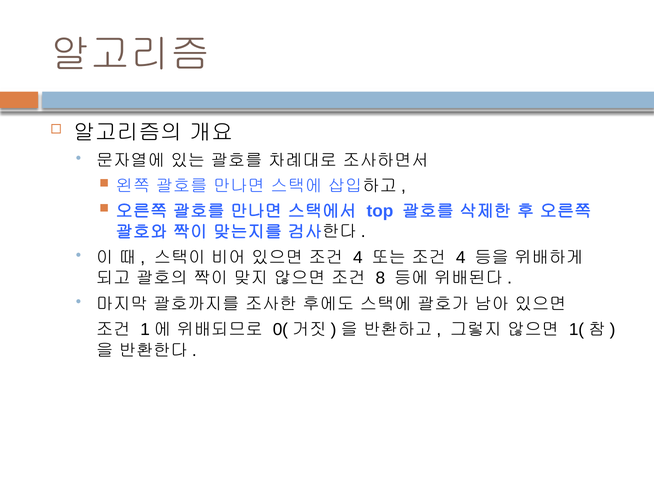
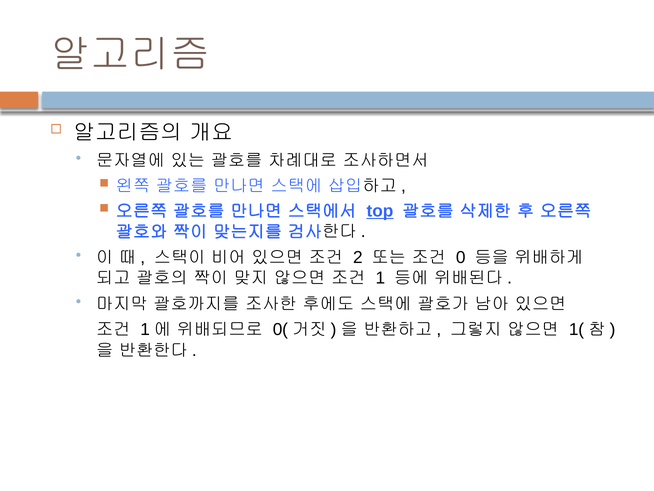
top underline: none -> present (380, 211)
4: 4 -> 2 (358, 257)
4: 4 -> 0 (461, 257)
8: 8 -> 1 (380, 278)
